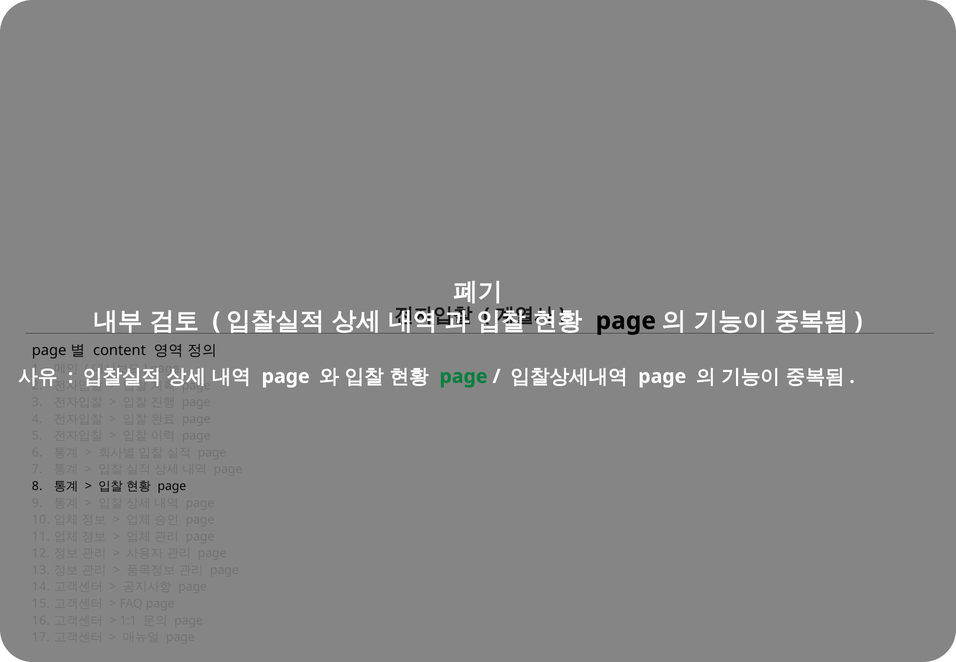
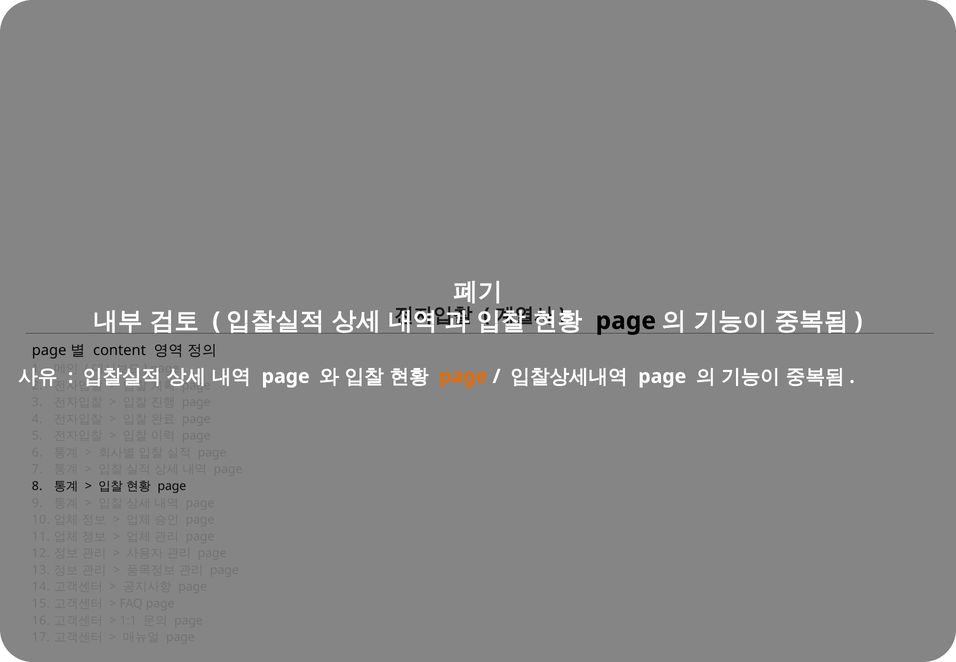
page colour: green -> orange (463, 376)
